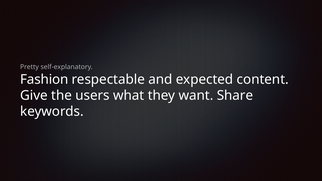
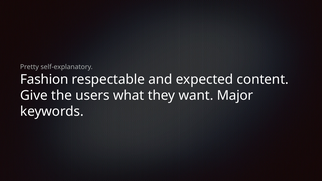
Share: Share -> Major (235, 96)
